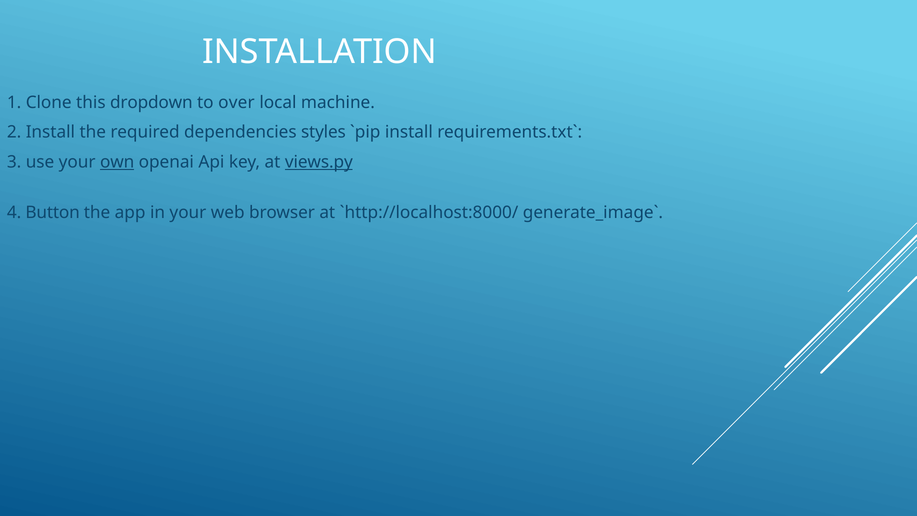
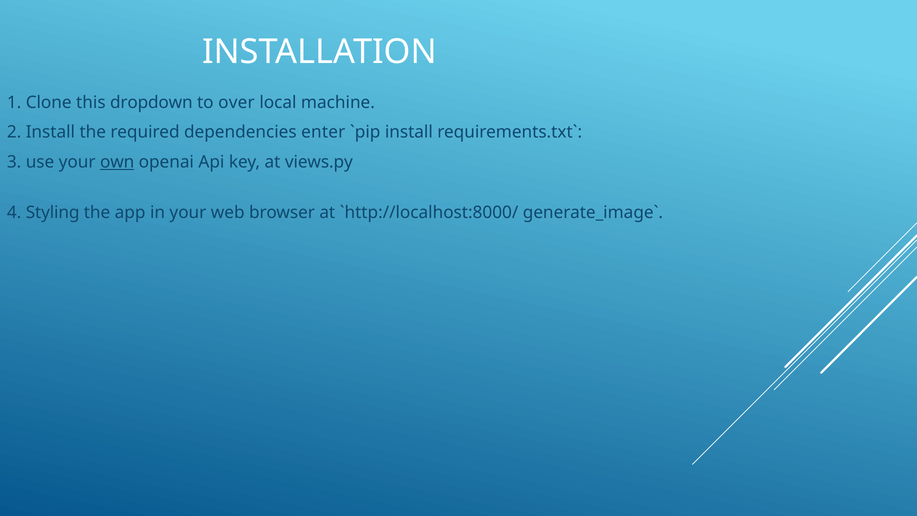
styles: styles -> enter (323, 132)
views.py underline: present -> none (319, 162)
Button: Button -> Styling (53, 212)
